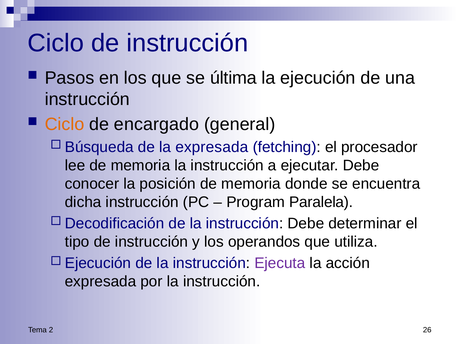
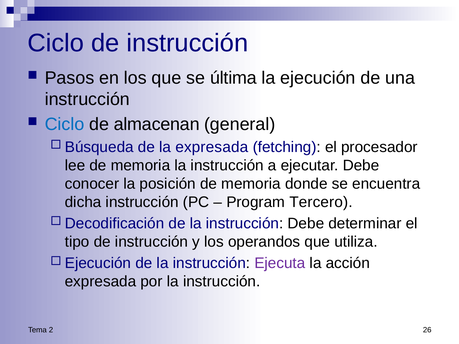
Ciclo colour: orange -> blue (65, 124)
encargado: encargado -> almacenan (157, 124)
Paralela: Paralela -> Tercero (321, 202)
